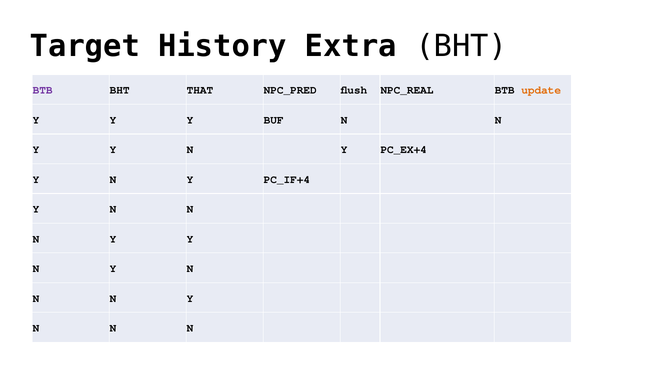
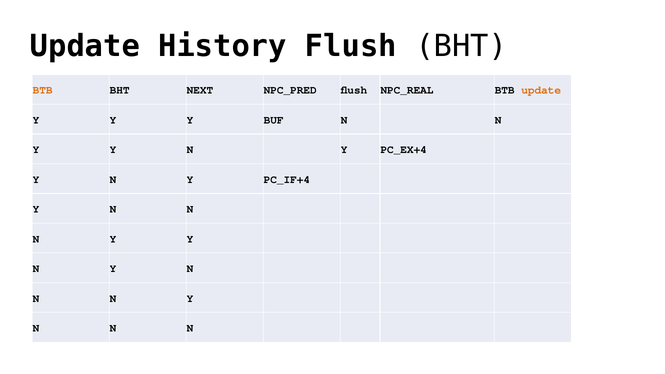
Target: Target -> Update (85, 46)
History Extra: Extra -> Flush (351, 46)
BTB colour: purple -> orange (43, 90)
THAT: THAT -> NEXT (200, 90)
